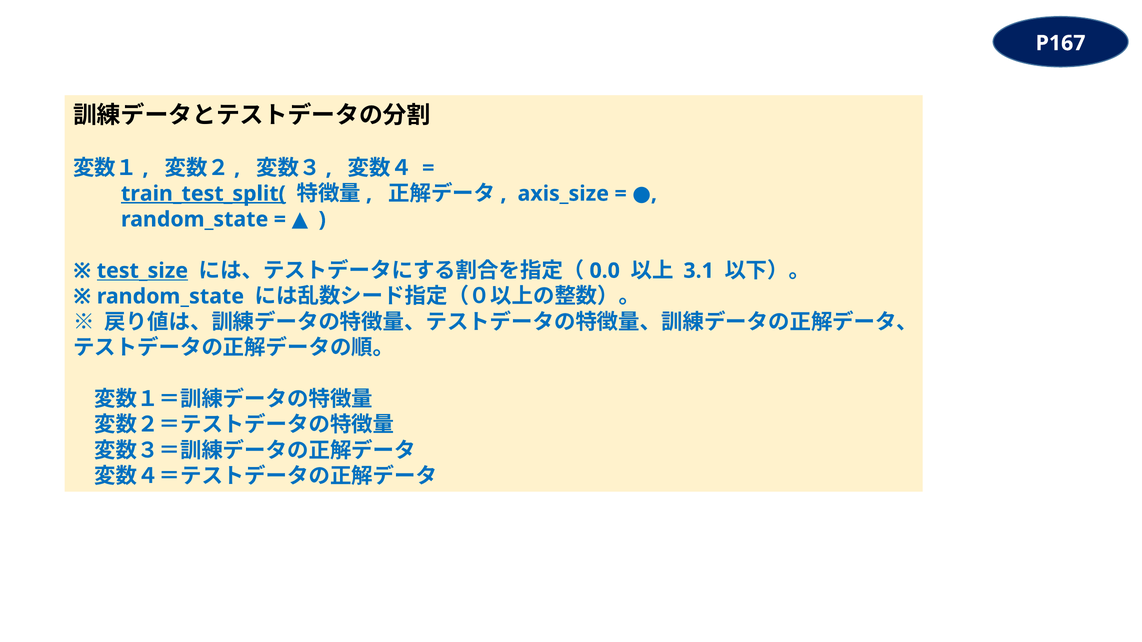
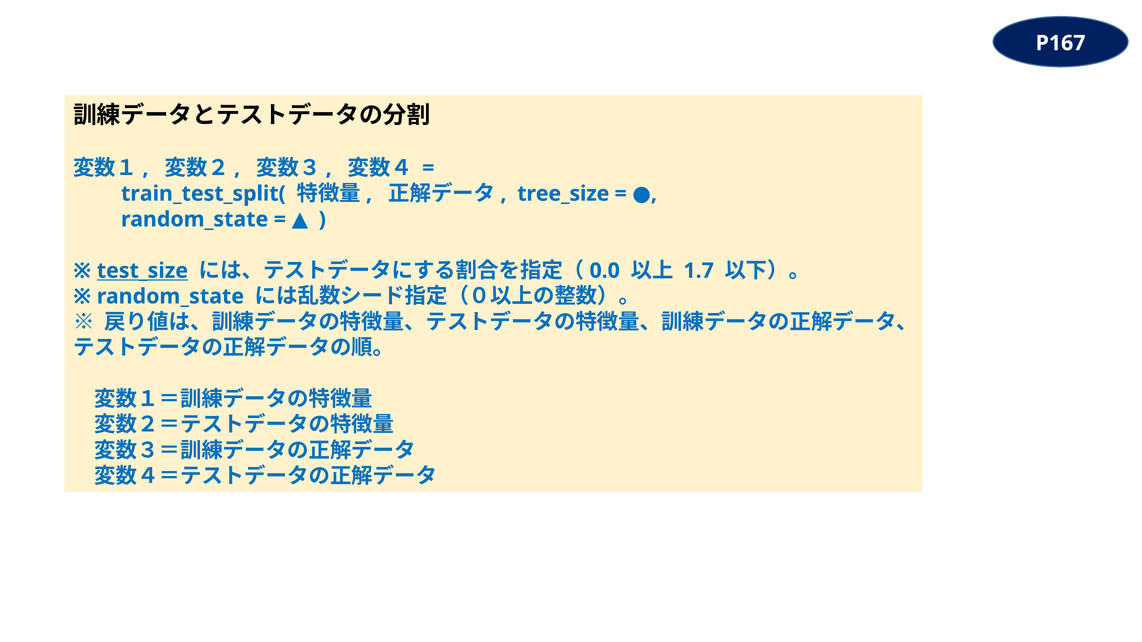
train_test_split( underline: present -> none (203, 194)
axis_size: axis_size -> tree_size (563, 194)
3.1: 3.1 -> 1.7 (699, 271)
